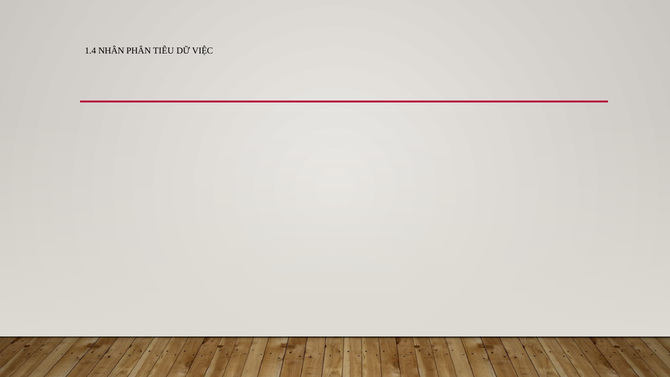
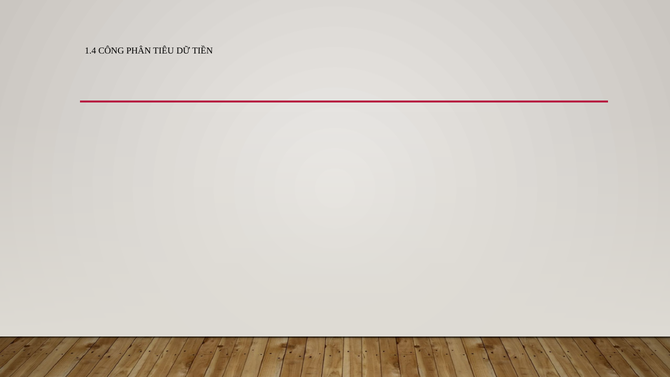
NHÂN: NHÂN -> CÔNG (111, 51)
VIỆC: VIỆC -> TIỀN (203, 51)
